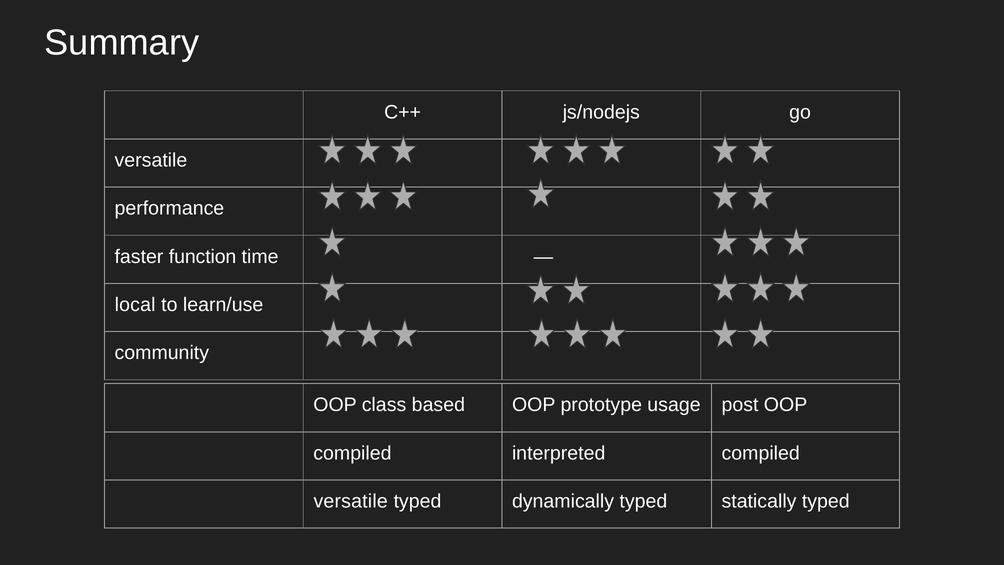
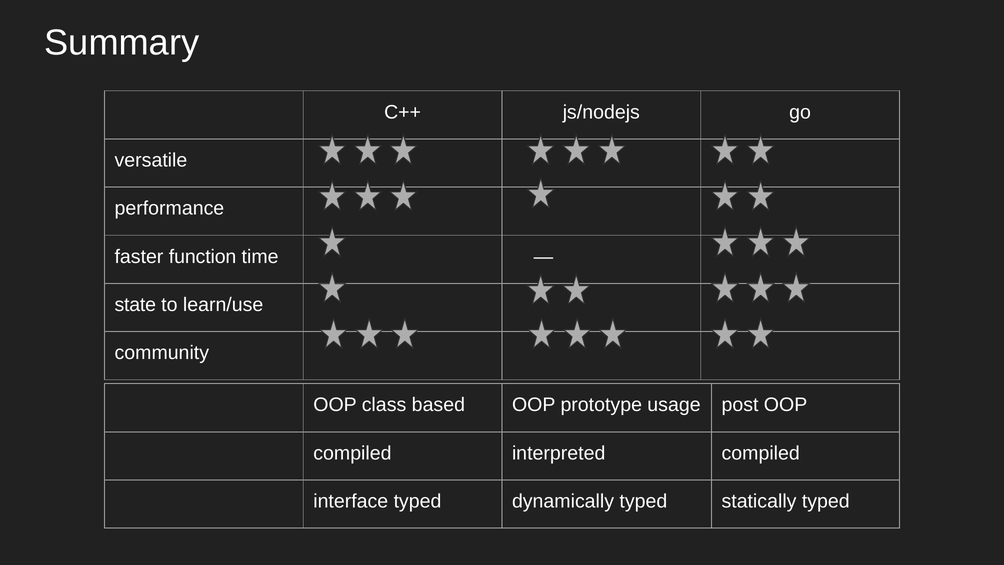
local: local -> state (135, 305)
versatile: versatile -> interface (351, 501)
